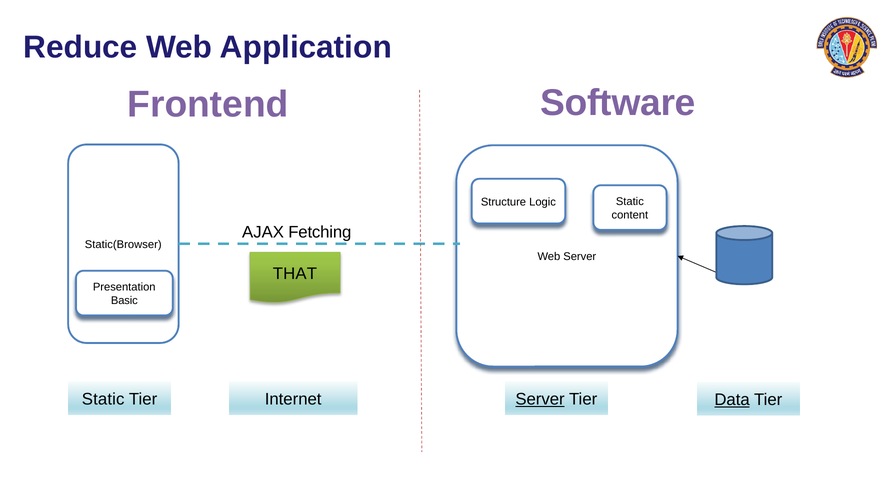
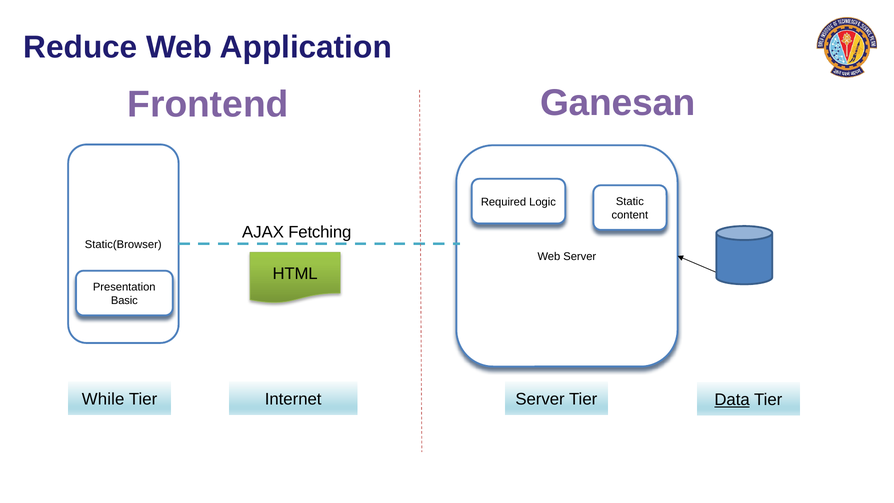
Software: Software -> Ganesan (618, 103)
Structure: Structure -> Required (503, 202)
THAT: THAT -> HTML (295, 274)
Static: Static -> While (103, 399)
Server underline: present -> none (540, 399)
